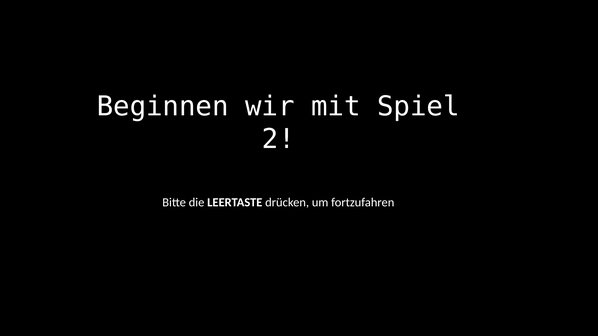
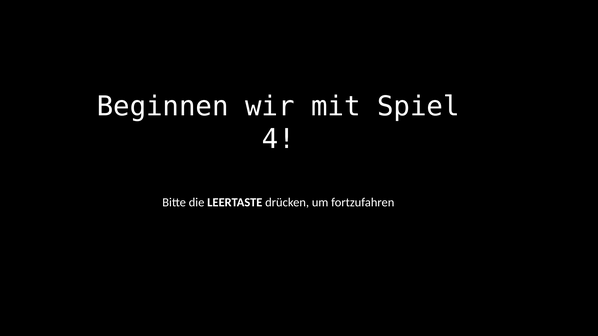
2: 2 -> 4 (278, 139)
